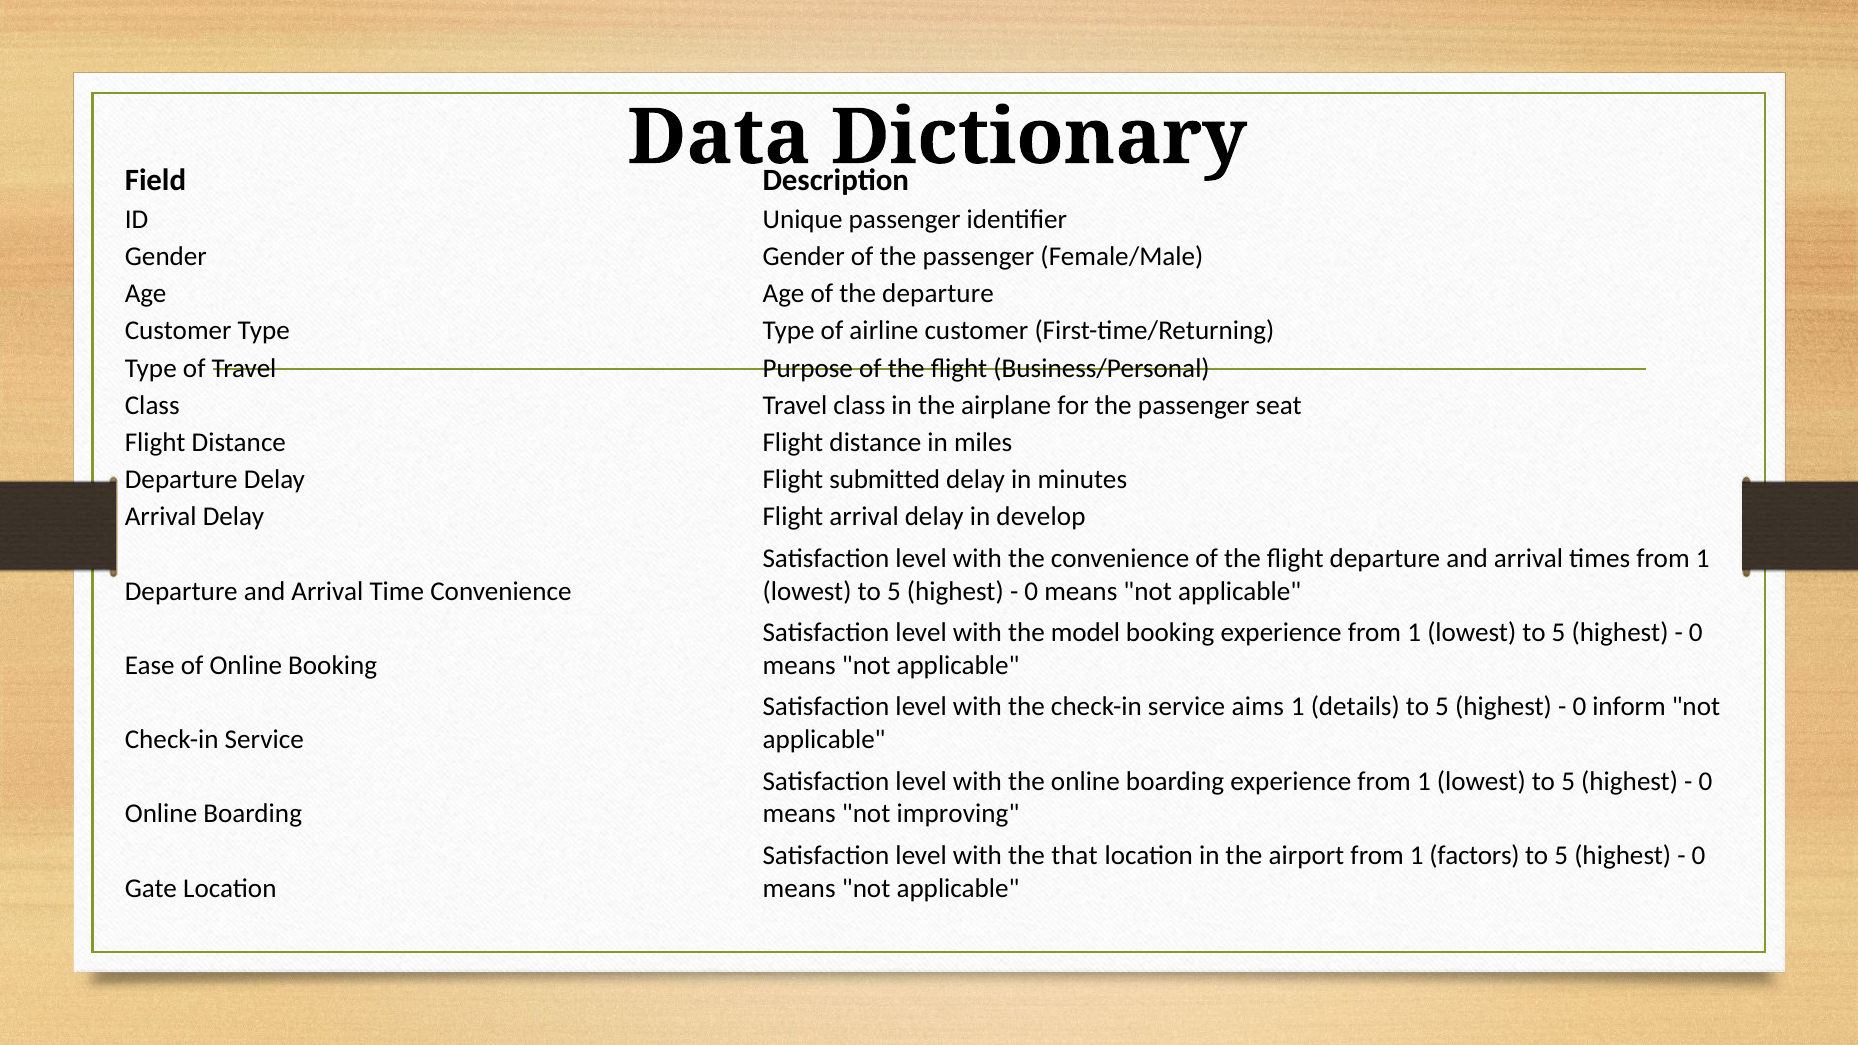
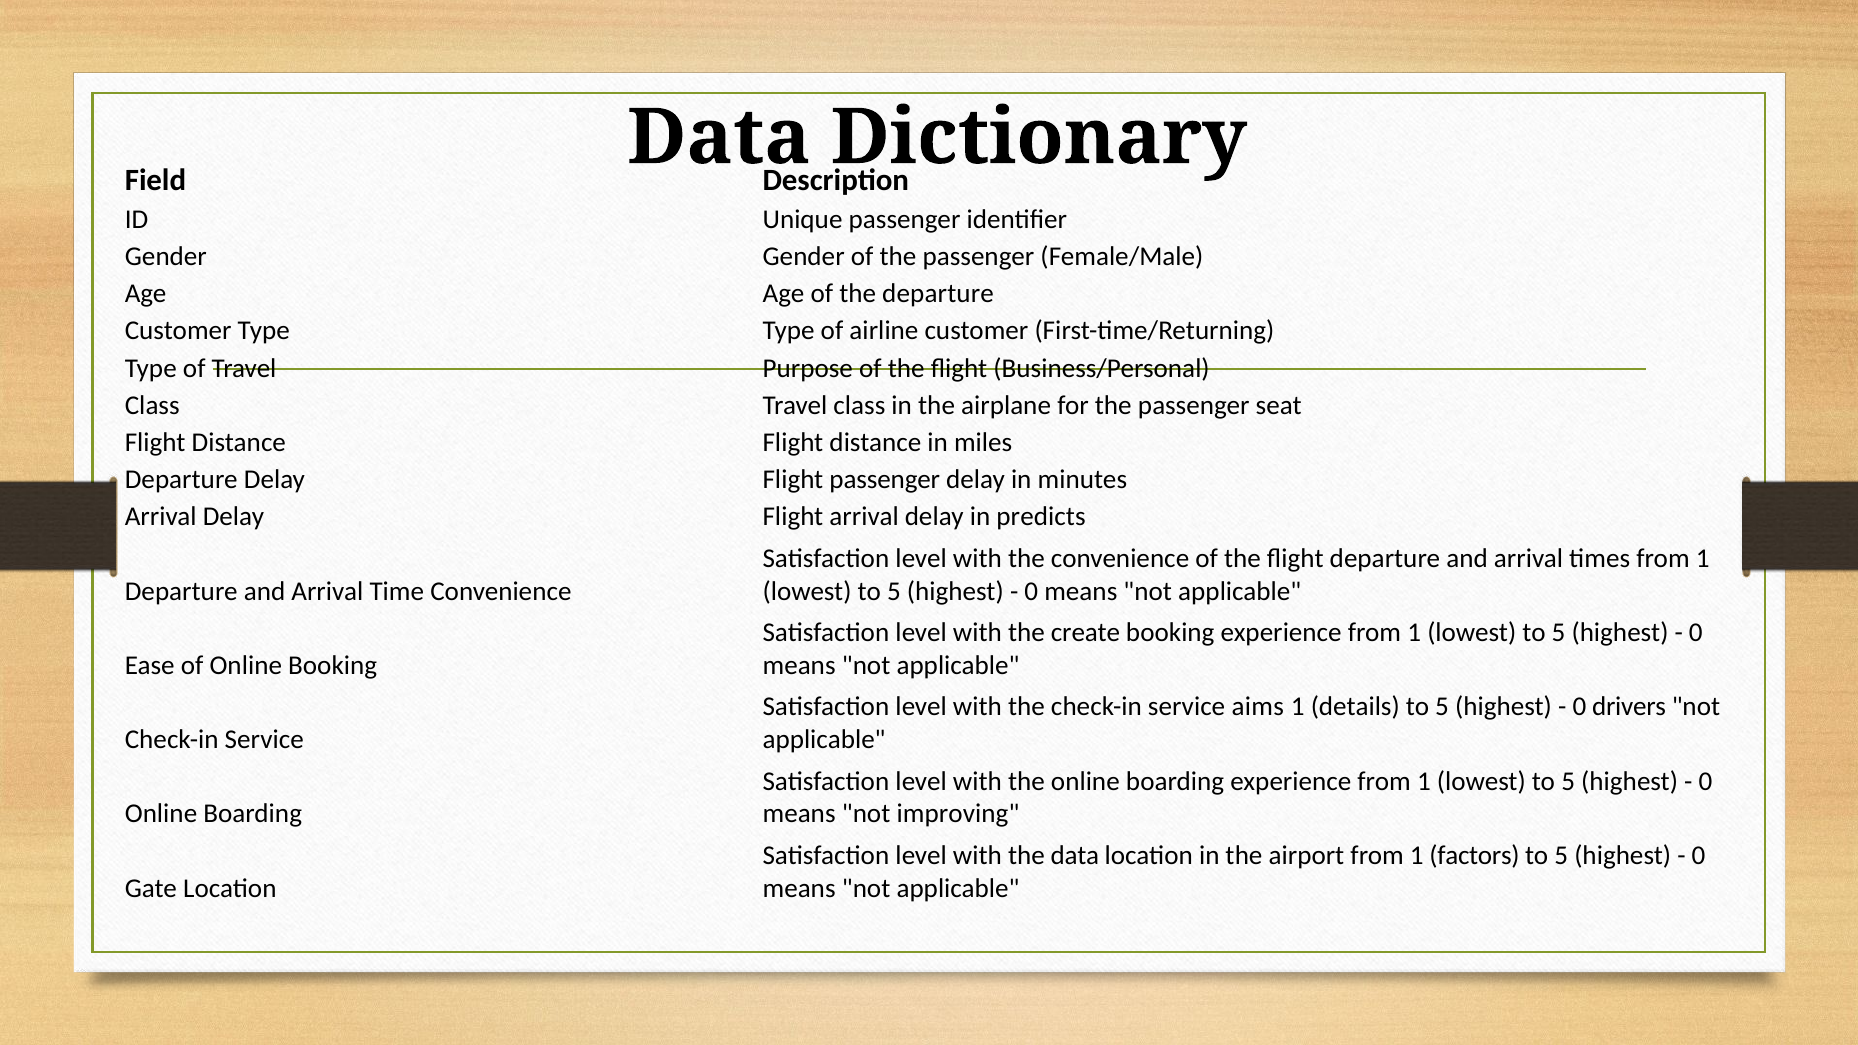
Flight submitted: submitted -> passenger (885, 480)
develop: develop -> predicts (1041, 517)
model: model -> create (1085, 633)
inform: inform -> drivers (1629, 707)
the that: that -> data (1075, 855)
